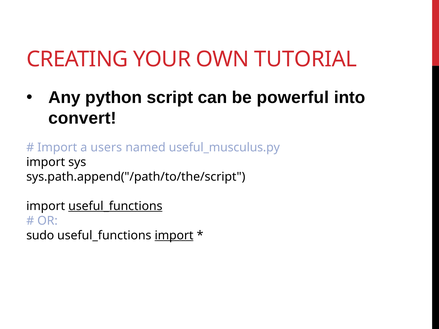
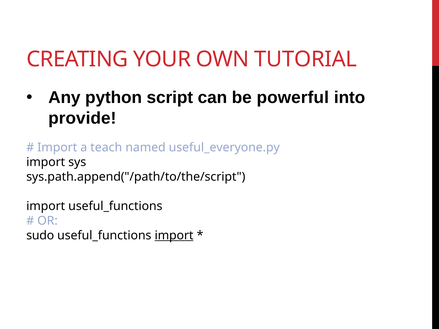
convert: convert -> provide (82, 118)
users: users -> teach (106, 148)
useful_musculus.py: useful_musculus.py -> useful_everyone.py (224, 148)
useful_functions underline: present -> none (115, 206)
